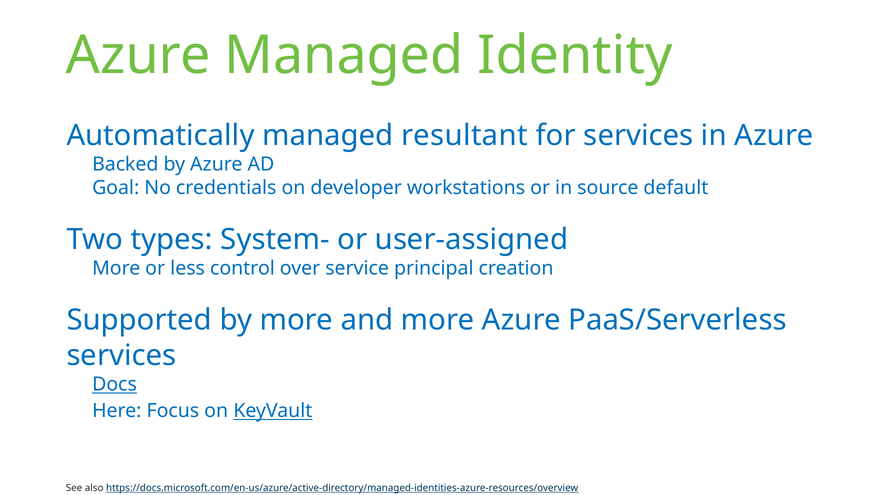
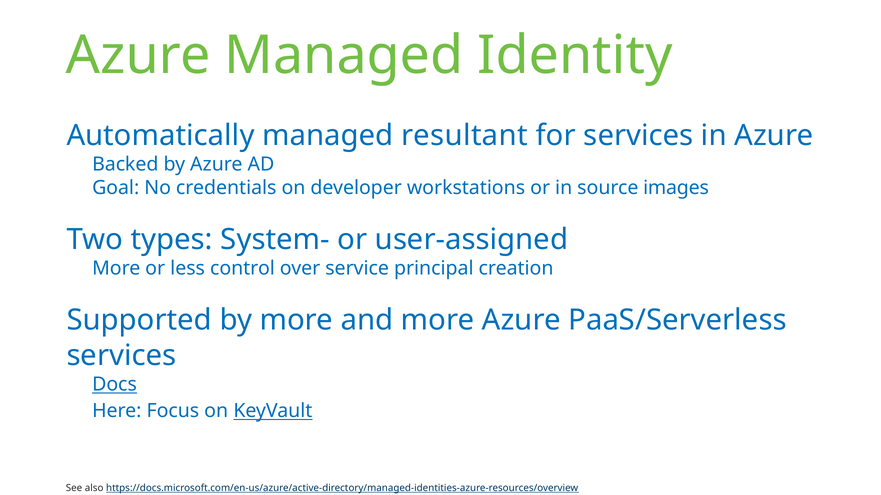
default: default -> images (676, 188)
